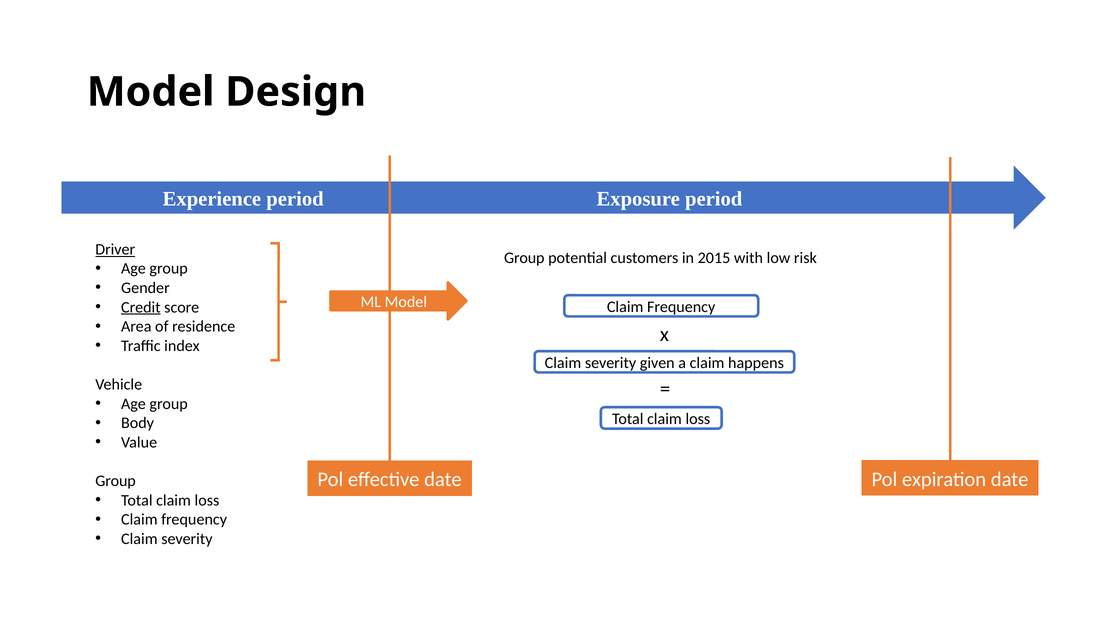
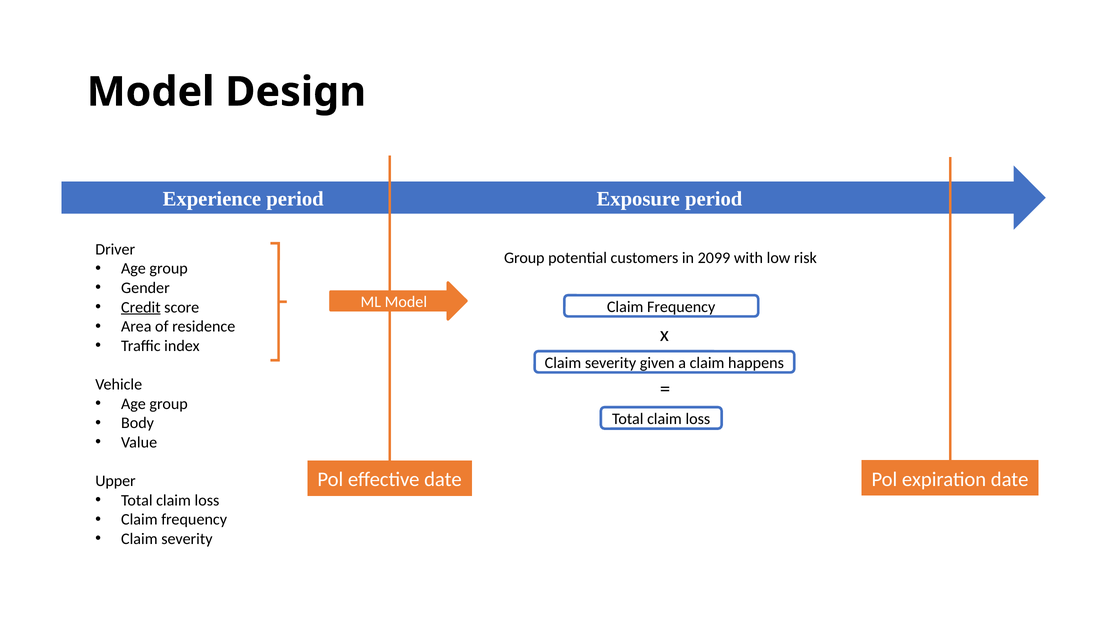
Driver underline: present -> none (115, 249)
2015: 2015 -> 2099 (714, 258)
Group: Group -> Upper (115, 481)
